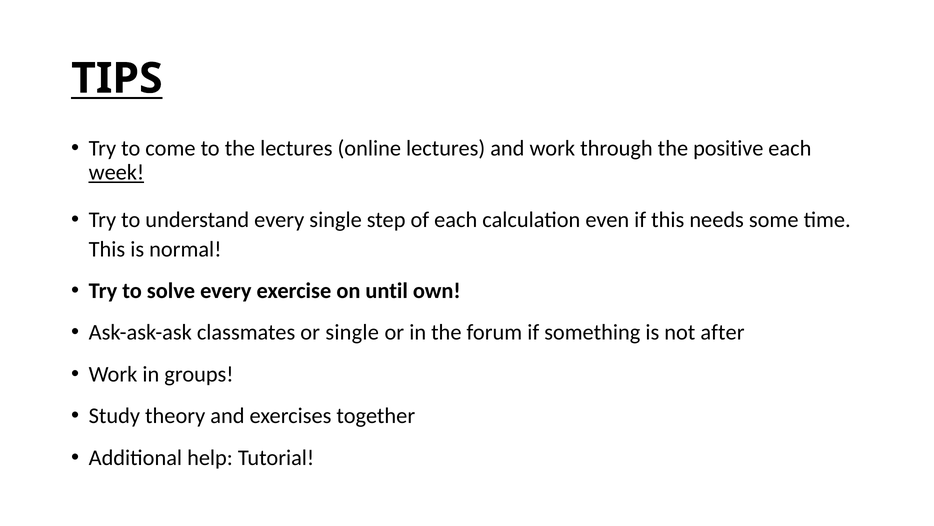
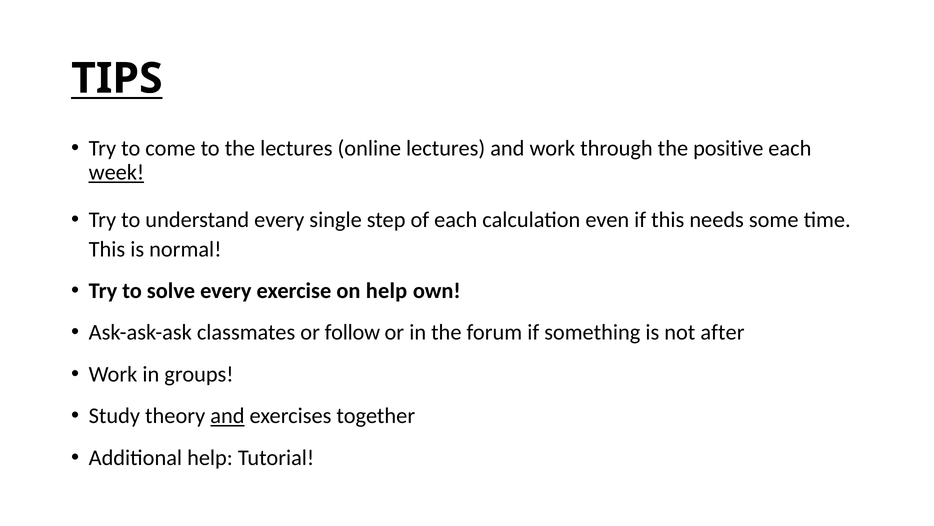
on until: until -> help (387, 290)
or single: single -> follow (352, 332)
and underline: none -> present (227, 415)
